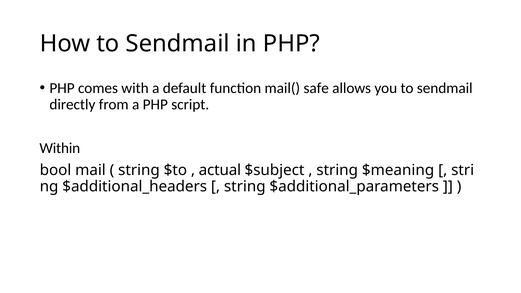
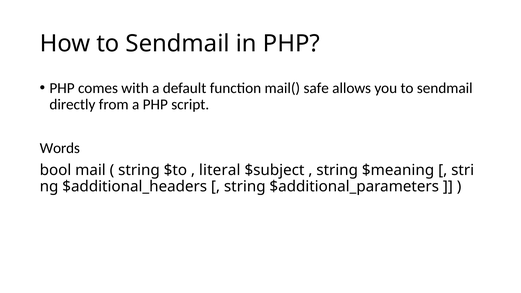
Within: Within -> Words (60, 148)
actual: actual -> literal (220, 170)
